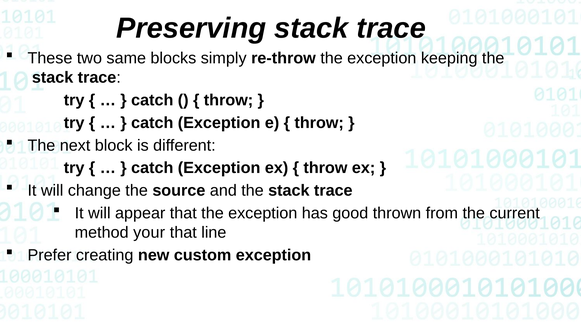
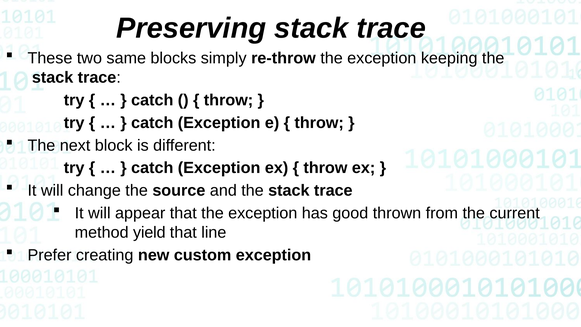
your: your -> yield (149, 232)
